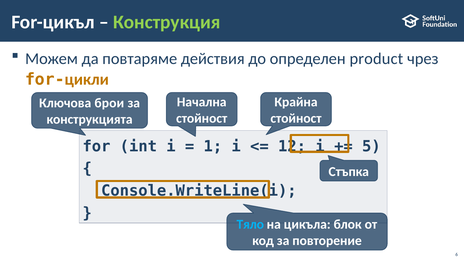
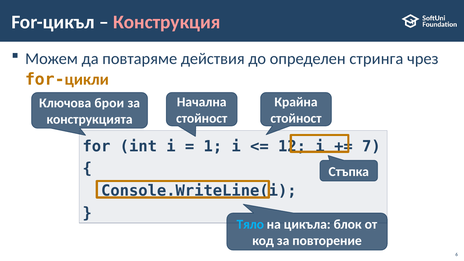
Конструкция colour: light green -> pink (167, 22)
product: product -> стринга (376, 59)
5: 5 -> 7 (371, 146)
